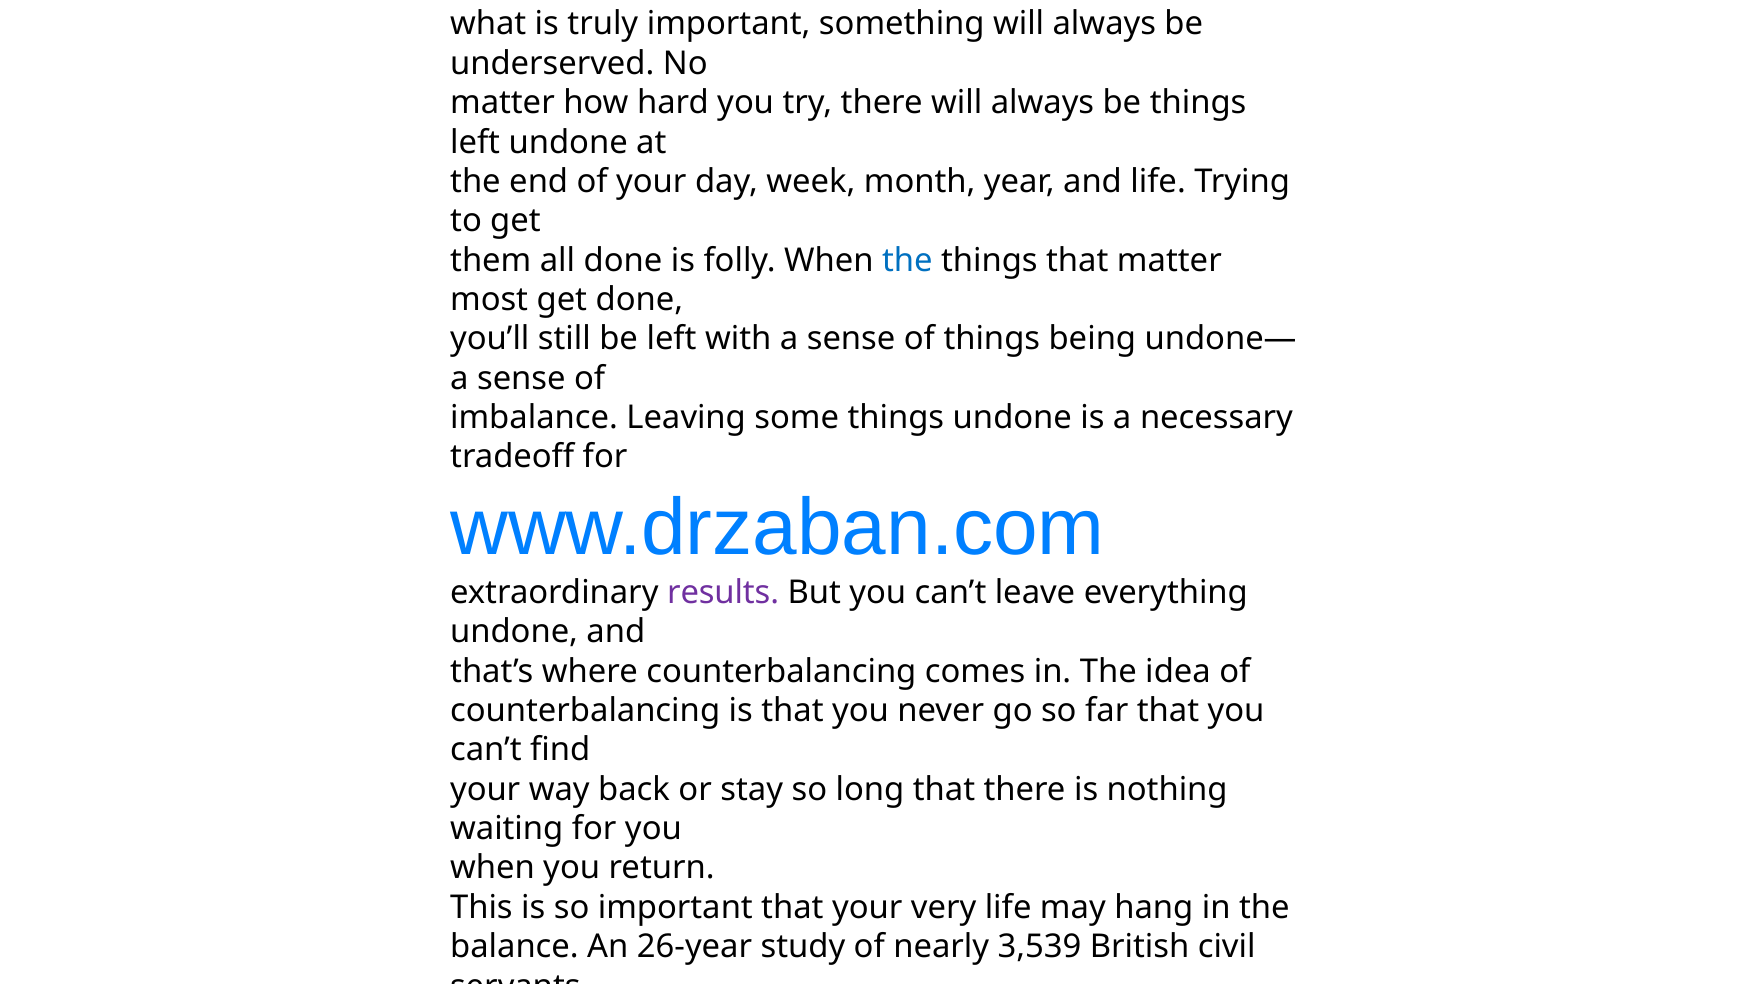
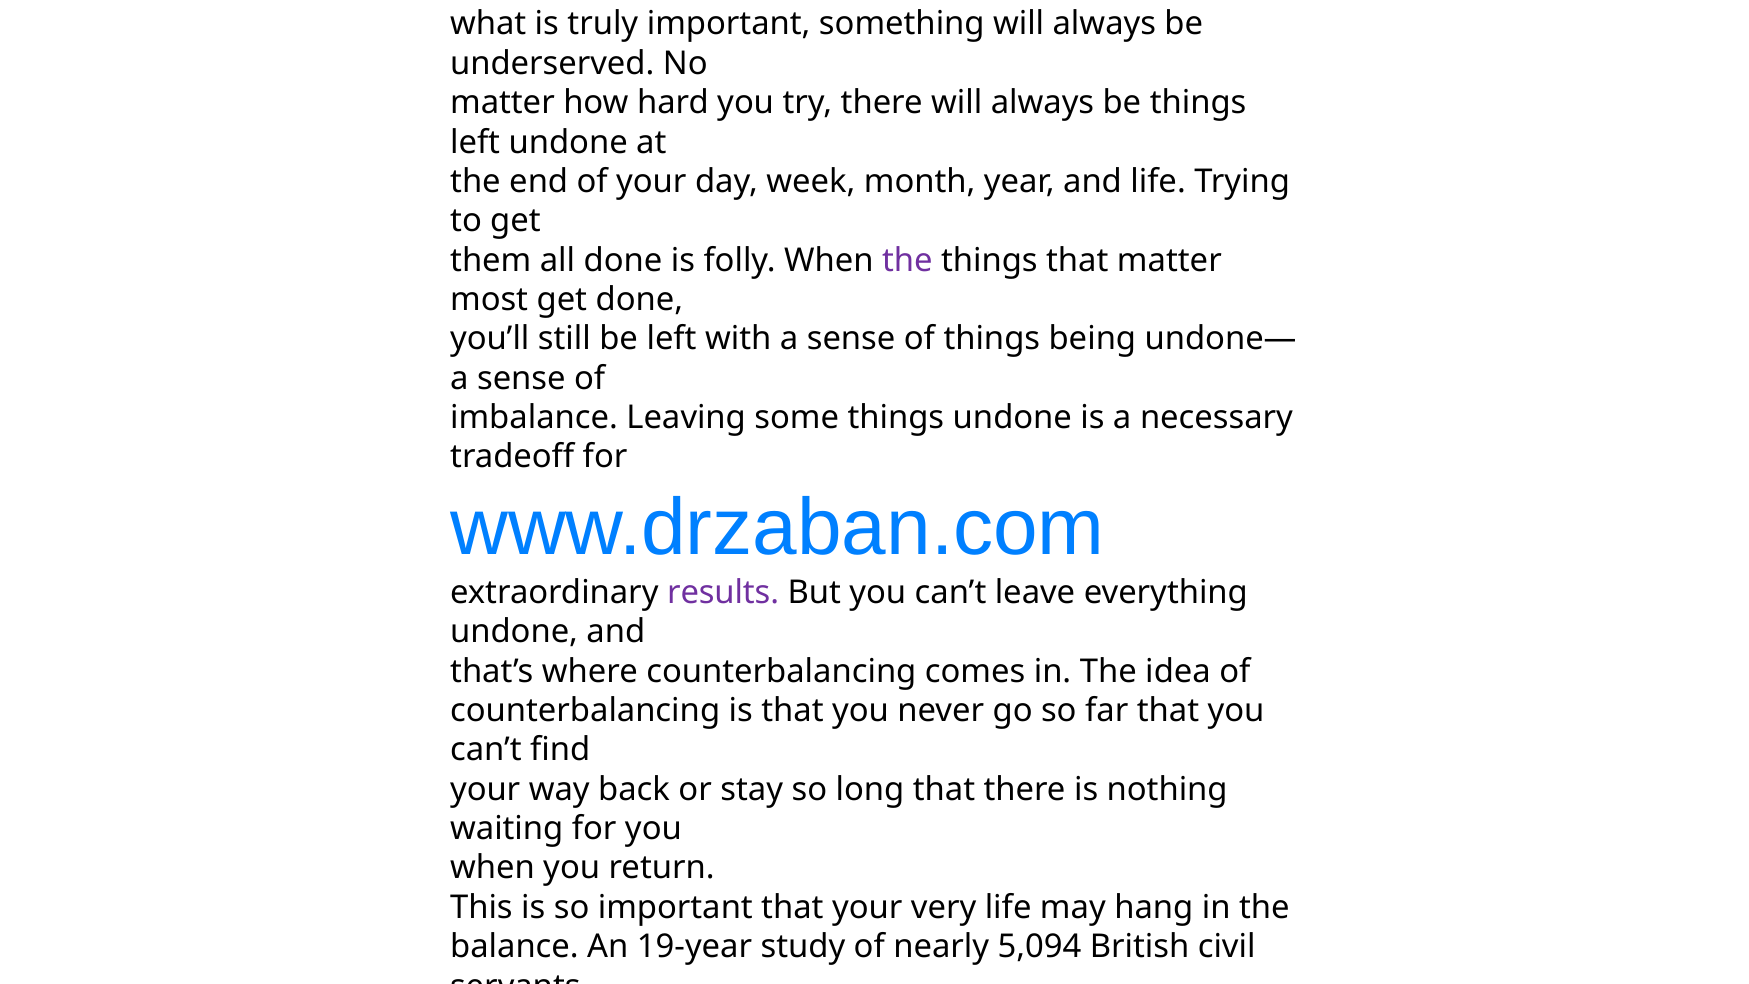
the colour: blue -> purple (907, 260)
26-year: 26-year -> 19-year (695, 947)
3,539: 3,539 -> 5,094 (1039, 947)
